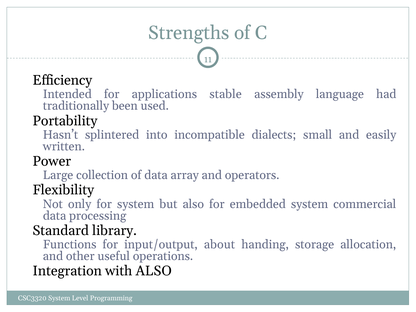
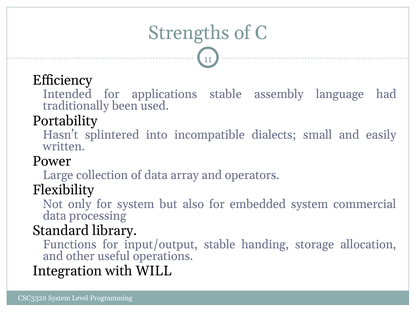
input/output about: about -> stable (220, 245)
with ALSO: ALSO -> WILL (154, 271)
